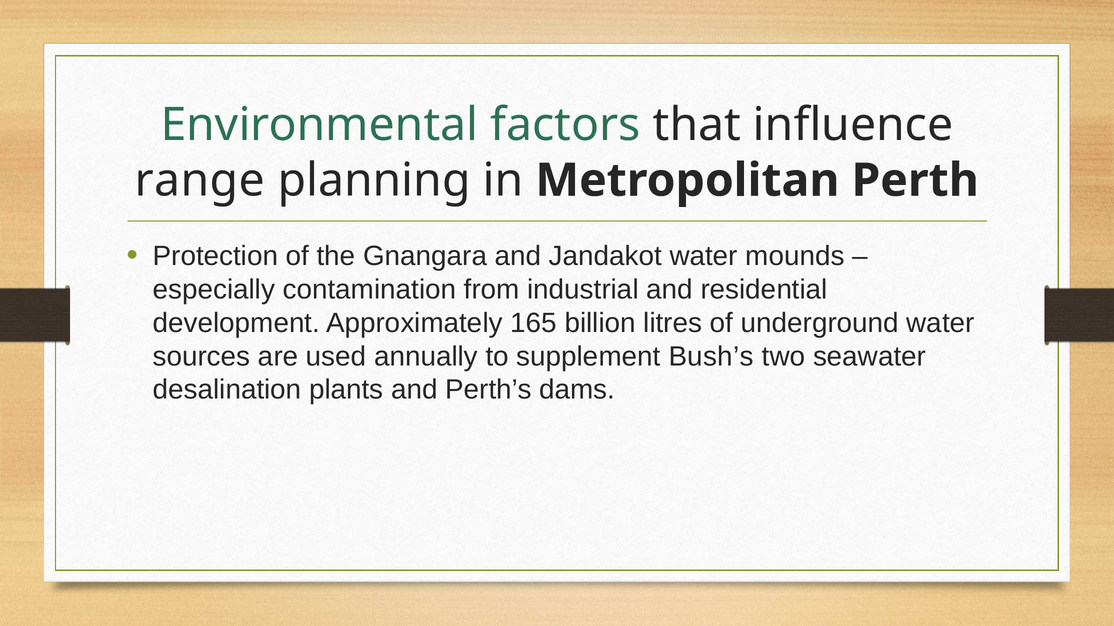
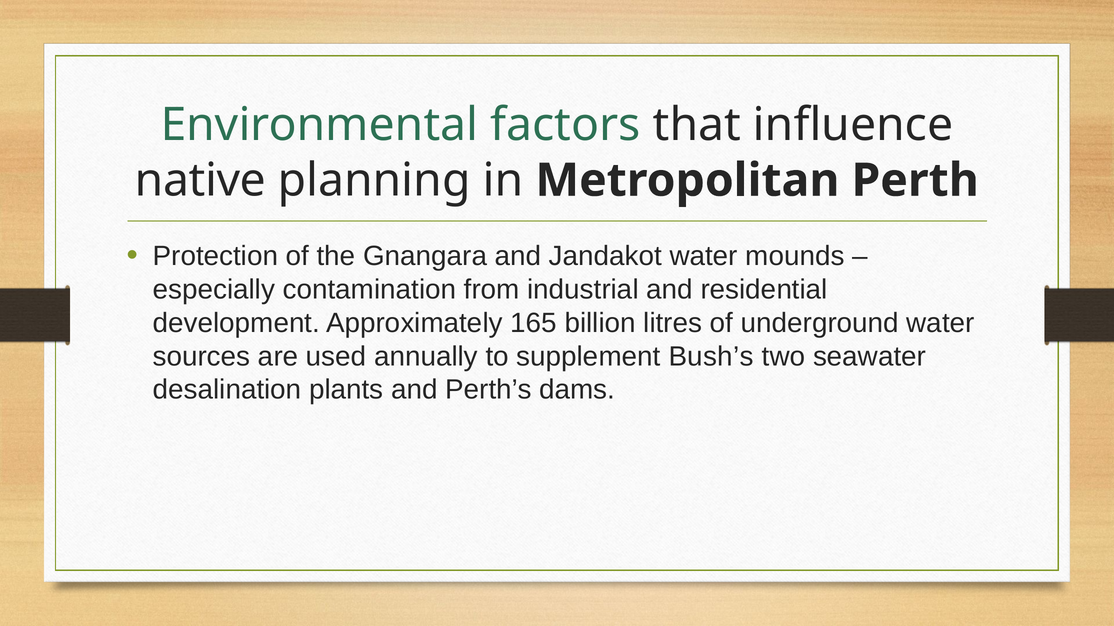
range: range -> native (200, 181)
